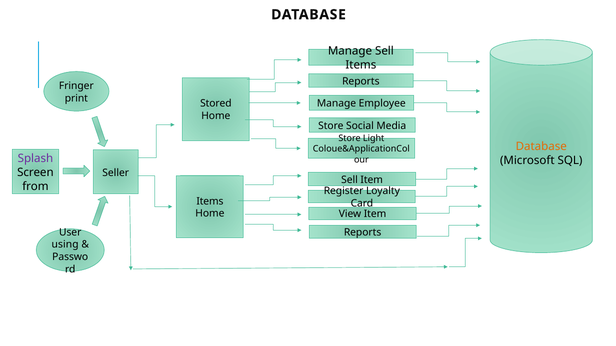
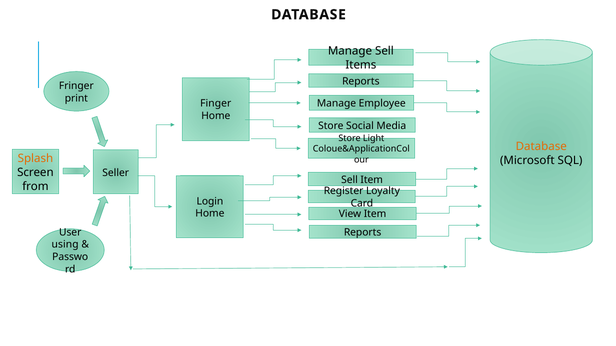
Stored: Stored -> Finger (216, 104)
Splash colour: purple -> orange (35, 159)
Items: Items -> Login (210, 201)
